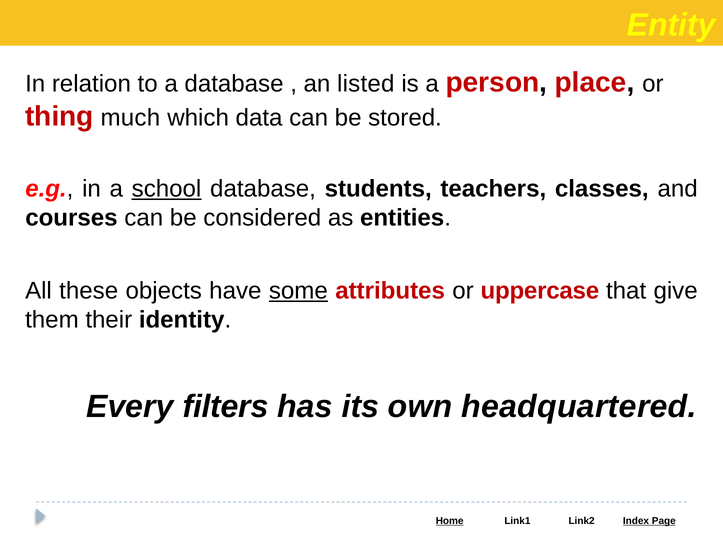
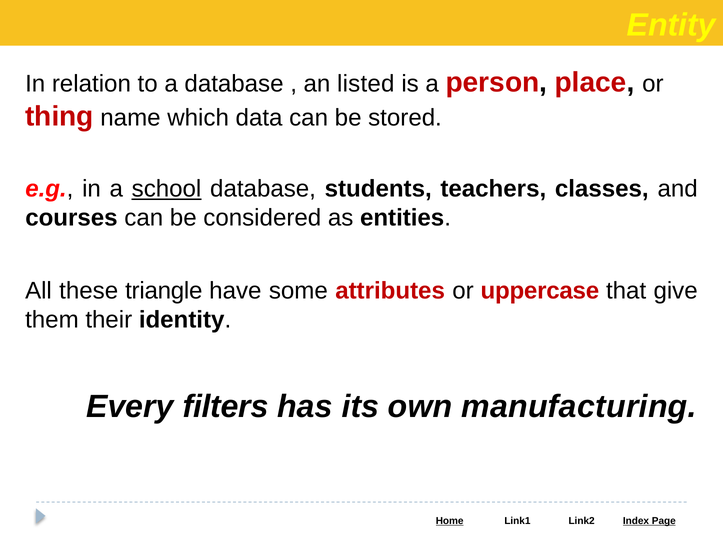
much: much -> name (130, 118)
objects: objects -> triangle (164, 291)
some underline: present -> none (298, 291)
headquartered: headquartered -> manufacturing (579, 407)
